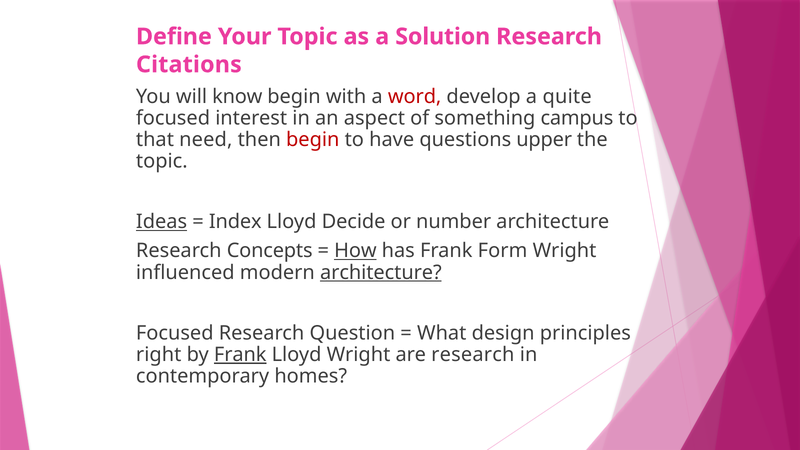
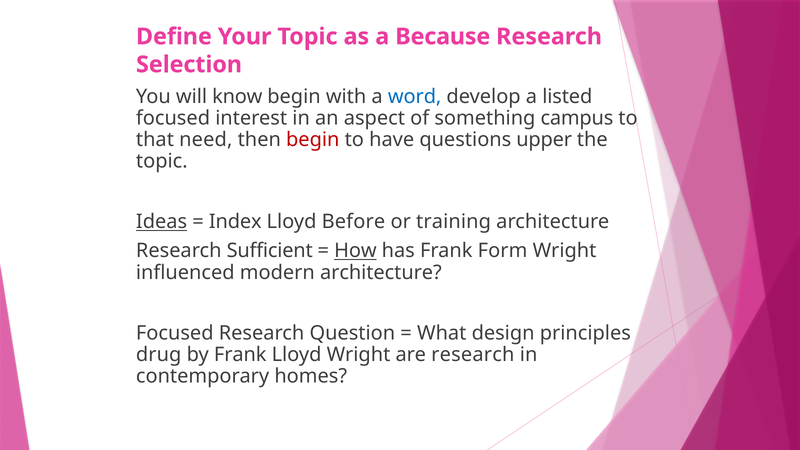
Solution: Solution -> Because (443, 37)
Citations: Citations -> Selection (189, 65)
word colour: red -> blue (415, 96)
quite: quite -> listed (567, 96)
Decide: Decide -> Before (353, 222)
number: number -> training (454, 222)
Concepts: Concepts -> Sufficient (270, 251)
architecture underline: present -> none (381, 272)
right: right -> drug (159, 355)
Frank underline: present -> none (240, 355)
